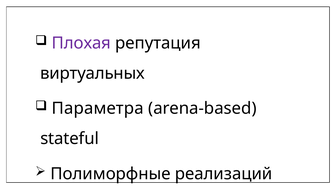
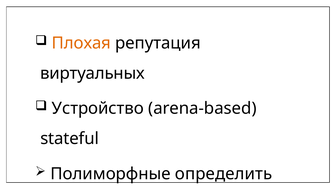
Плохая colour: purple -> orange (81, 43)
Параметра: Параметра -> Устройство (98, 108)
реализаций: реализаций -> определить (224, 174)
